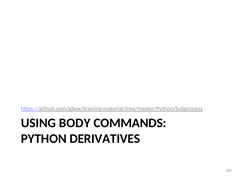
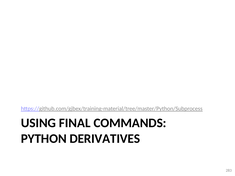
BODY: BODY -> FINAL (75, 123)
